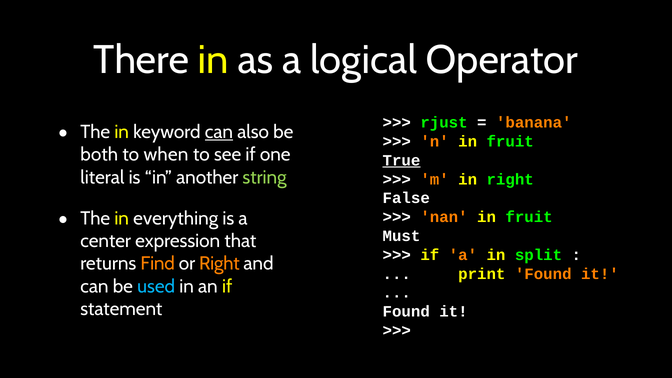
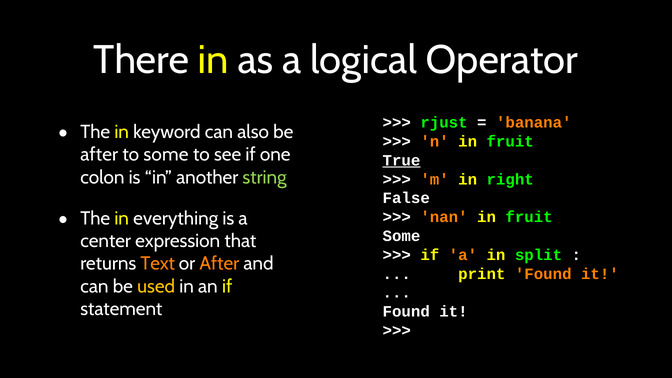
can underline: present -> none (219, 132)
both: both -> after (99, 155)
to when: when -> some (166, 155)
literal: literal -> colon (102, 177)
Must: Must -> Some (401, 236)
Find: Find -> Text (158, 264)
or Right: Right -> After (219, 264)
used colour: light blue -> yellow (156, 286)
